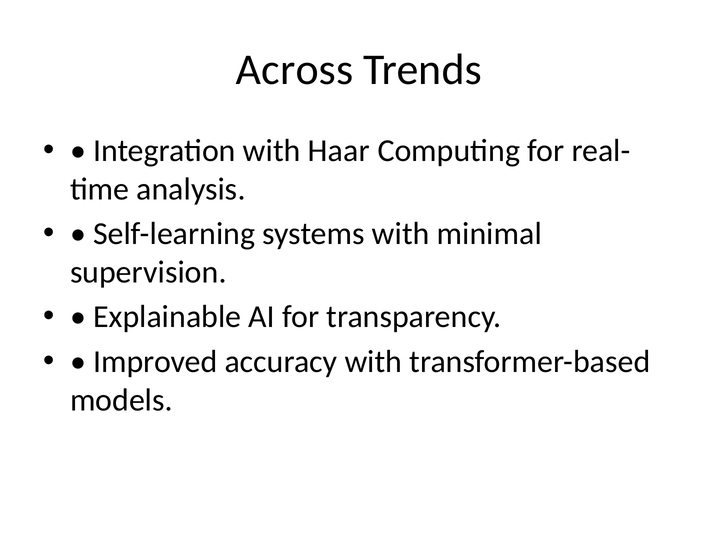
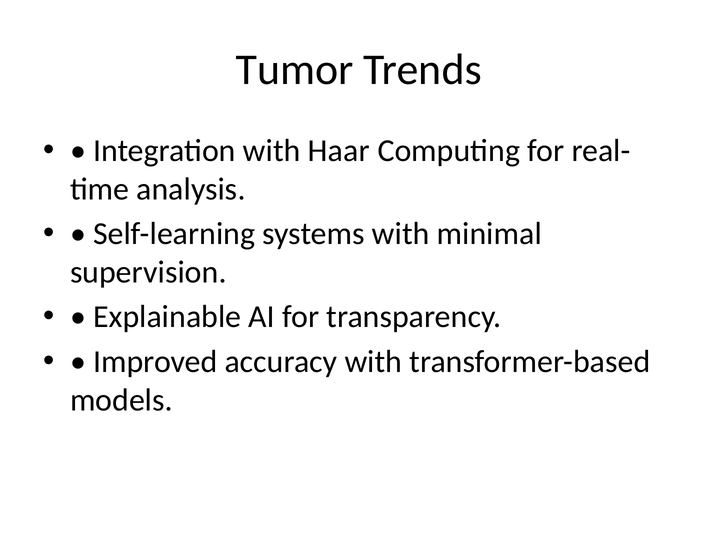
Across: Across -> Tumor (295, 70)
